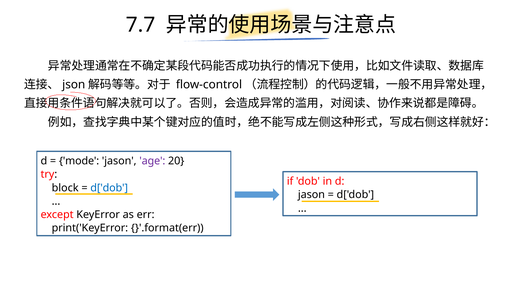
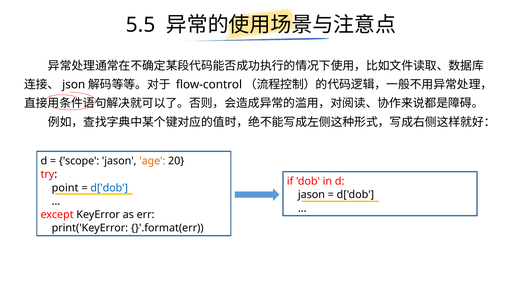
7.7: 7.7 -> 5.5 (141, 25)
mode: mode -> scope (79, 161)
age colour: purple -> orange (152, 161)
block: block -> point (65, 188)
